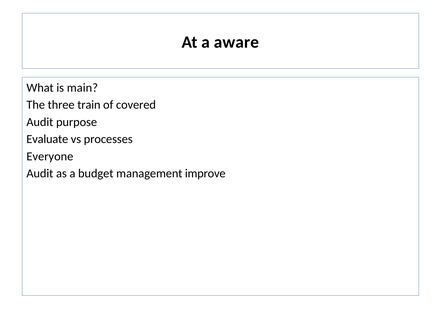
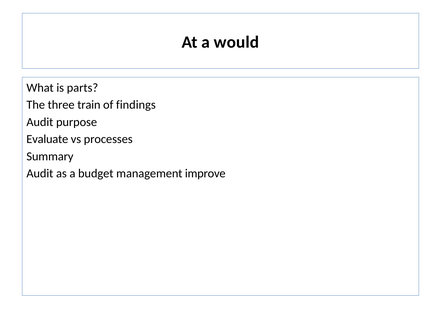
aware: aware -> would (236, 42)
main: main -> parts (82, 88)
covered: covered -> findings (136, 105)
Everyone: Everyone -> Summary (50, 156)
